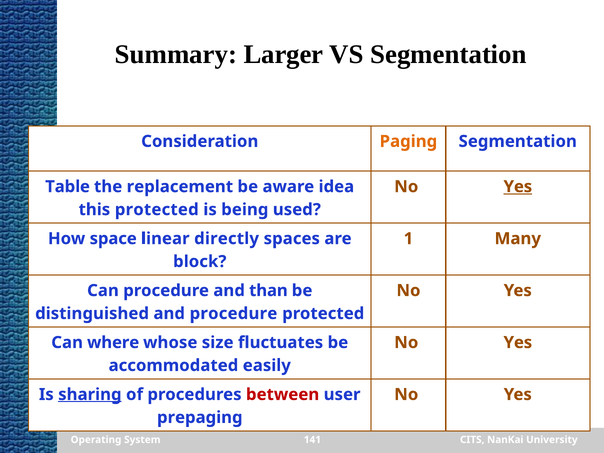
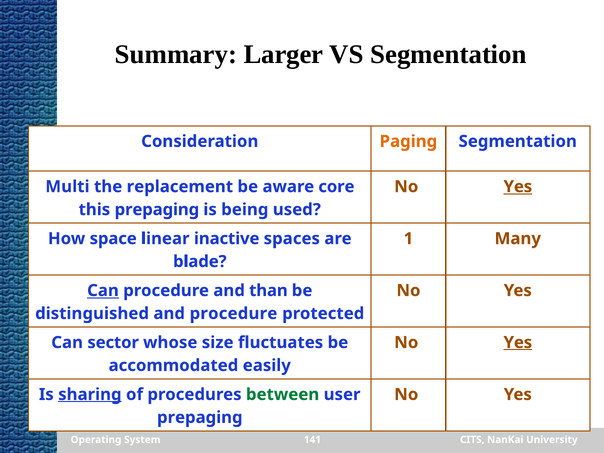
Table: Table -> Multi (67, 187)
idea: idea -> core (336, 187)
this protected: protected -> prepaging (157, 210)
directly: directly -> inactive (227, 239)
block: block -> blade (200, 262)
Can underline: none -> present (103, 291)
where: where -> sector (113, 343)
Yes underline: none -> present (518, 343)
between colour: red -> green (283, 394)
